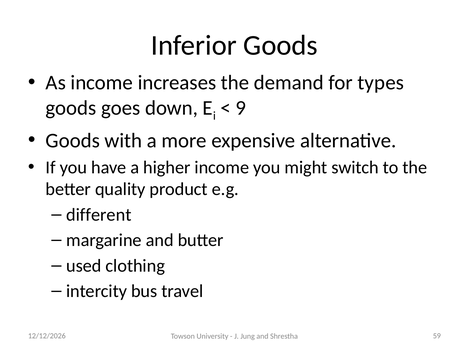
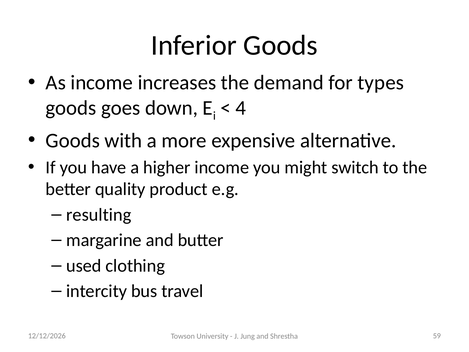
9: 9 -> 4 (241, 108)
different: different -> resulting (99, 215)
